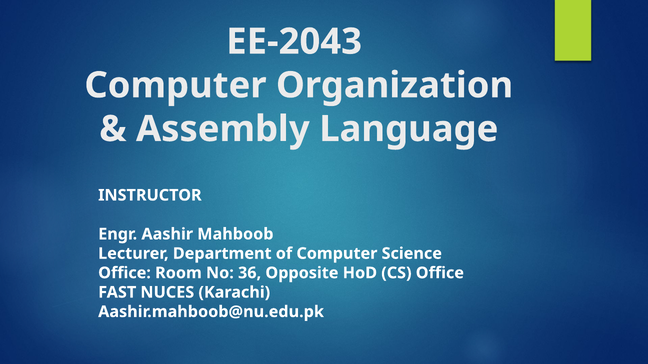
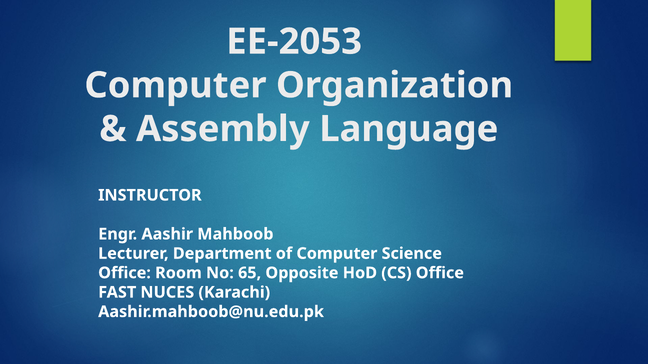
EE-2043: EE-2043 -> EE-2053 (294, 42)
36: 36 -> 65 (250, 273)
